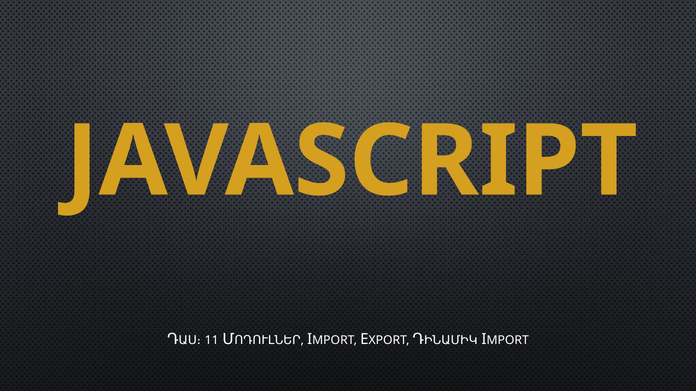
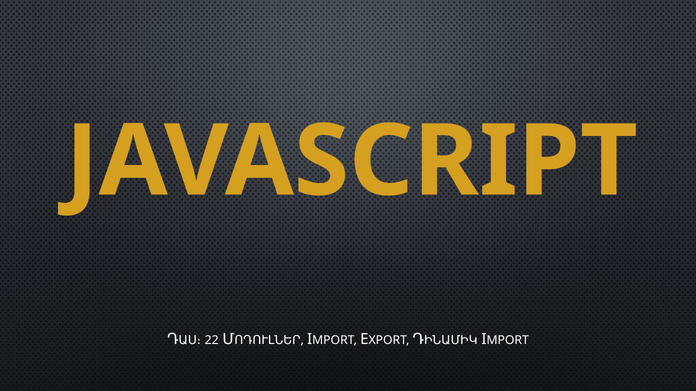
11: 11 -> 22 (212, 341)
